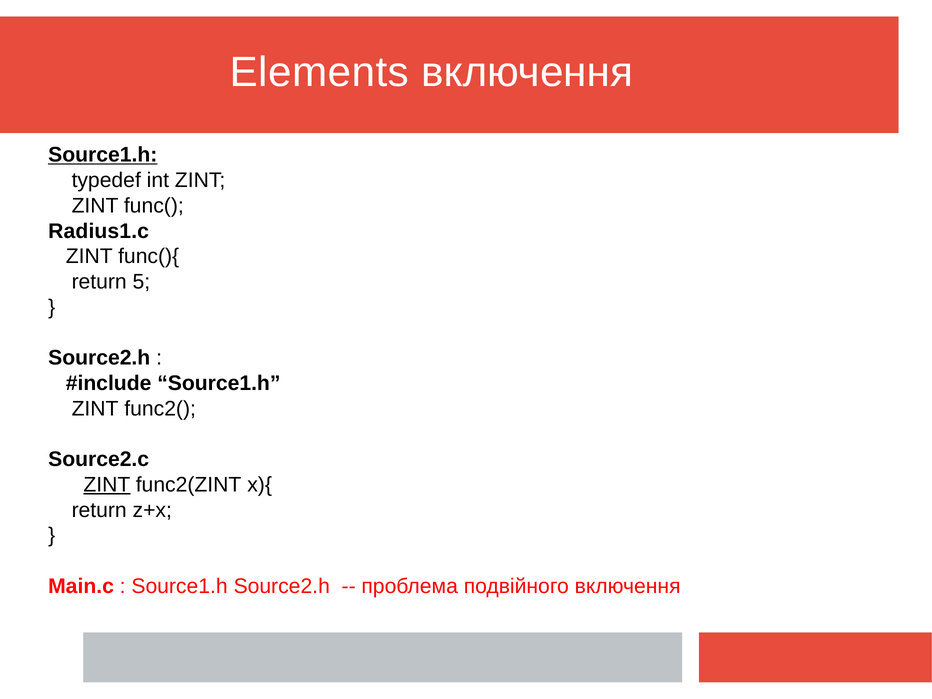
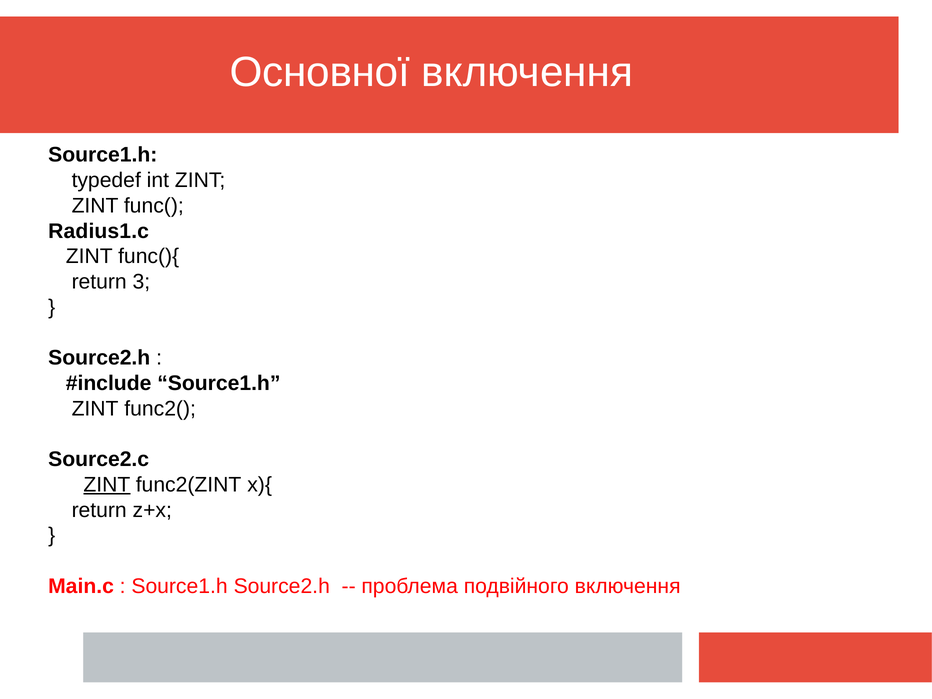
Elements: Elements -> Основної (320, 72)
Source1.h underline: present -> none (103, 155)
5: 5 -> 3 (141, 282)
